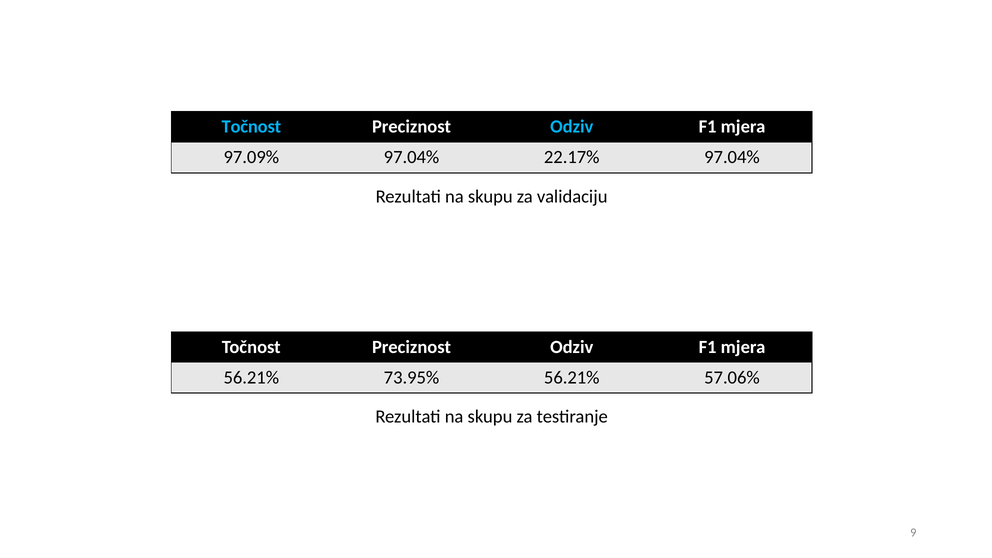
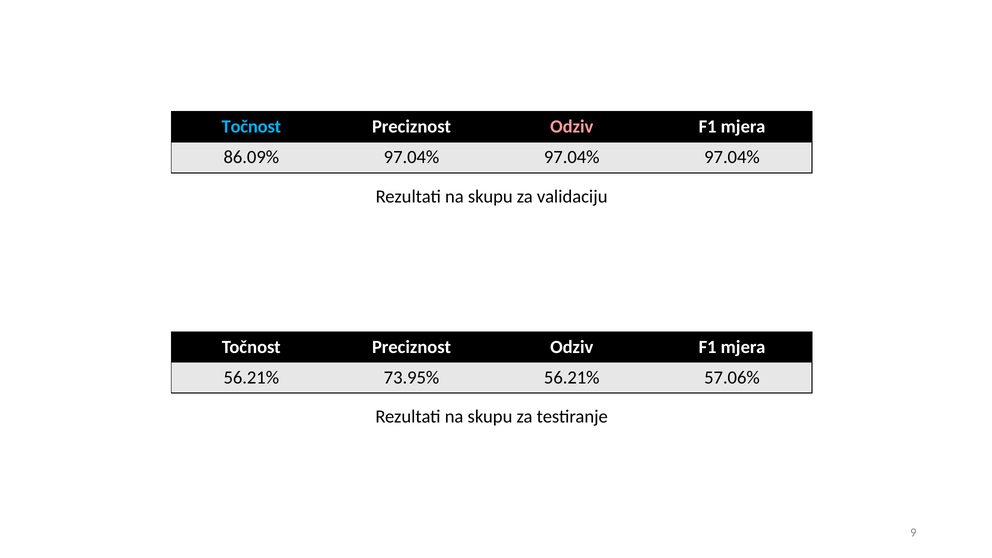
Odziv colour: light blue -> pink (572, 127)
97.09%: 97.09% -> 86.09% (251, 157)
22.17%: 22.17% -> 97.04% (572, 157)
